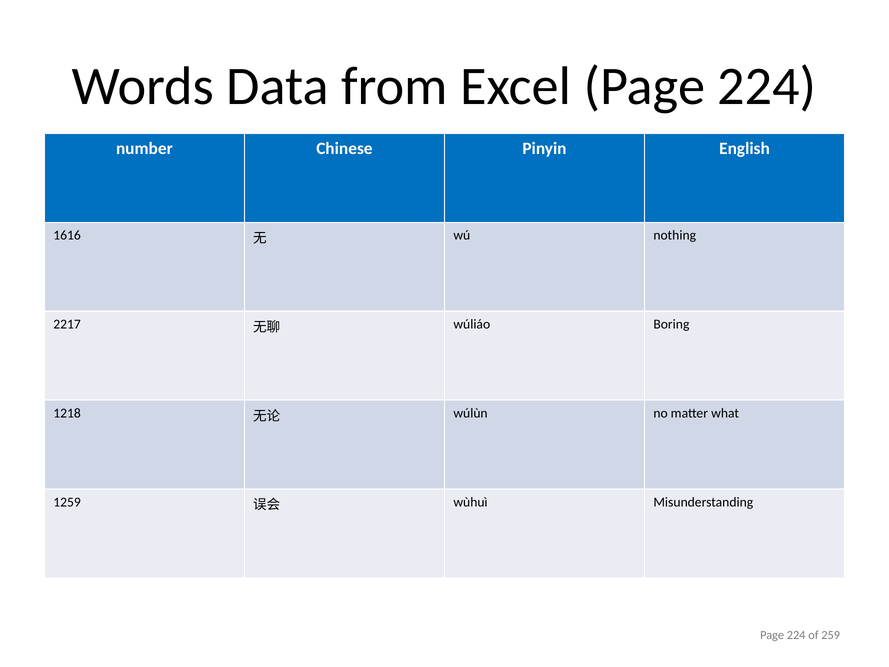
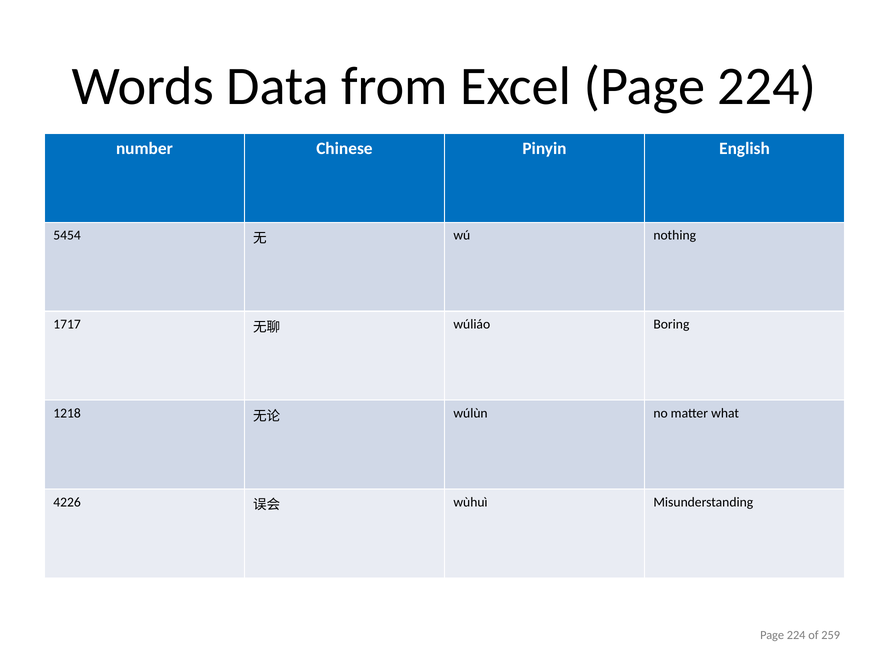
1616: 1616 -> 5454 (67, 235)
2217: 2217 -> 1717 (67, 324)
1259: 1259 -> 4226 (67, 502)
